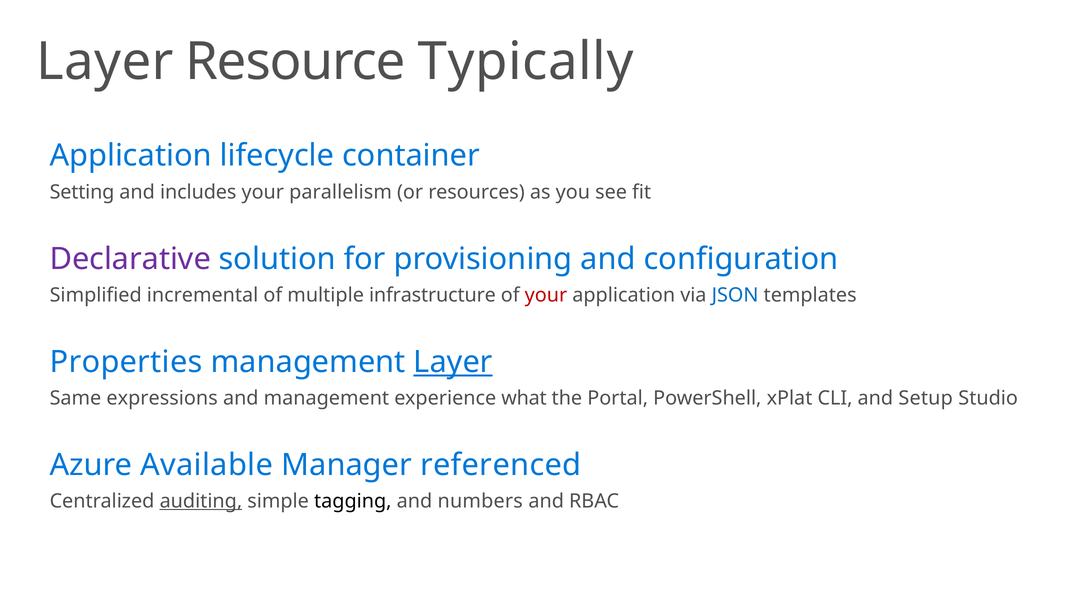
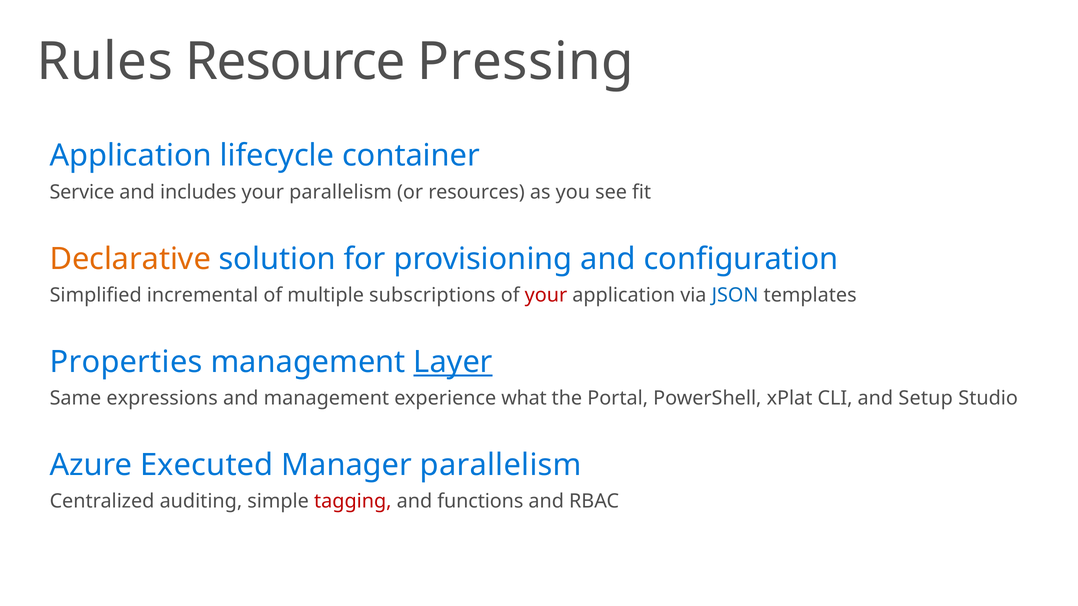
Layer: Layer -> Rules (105, 62)
Typically: Typically -> Pressing (526, 62)
Setting: Setting -> Service (82, 192)
Declarative colour: purple -> orange (130, 259)
infrastructure: infrastructure -> subscriptions (432, 295)
Available: Available -> Executed (207, 465)
Manager referenced: referenced -> parallelism (501, 465)
auditing underline: present -> none (201, 501)
tagging colour: black -> red (353, 501)
numbers: numbers -> functions (480, 501)
